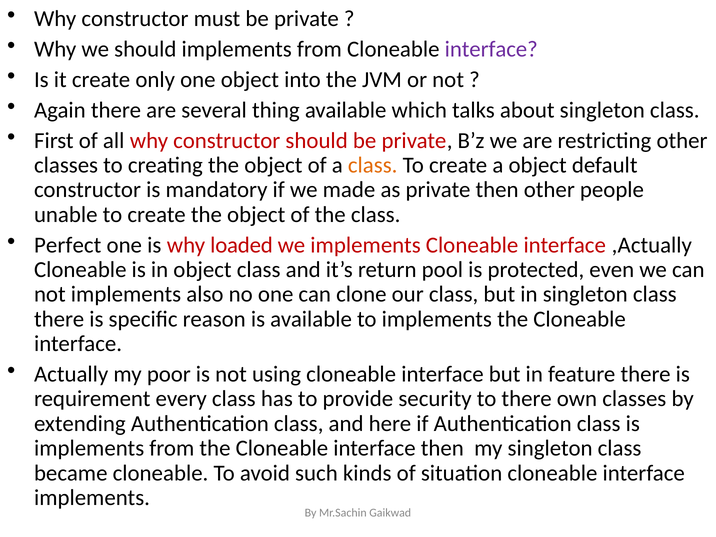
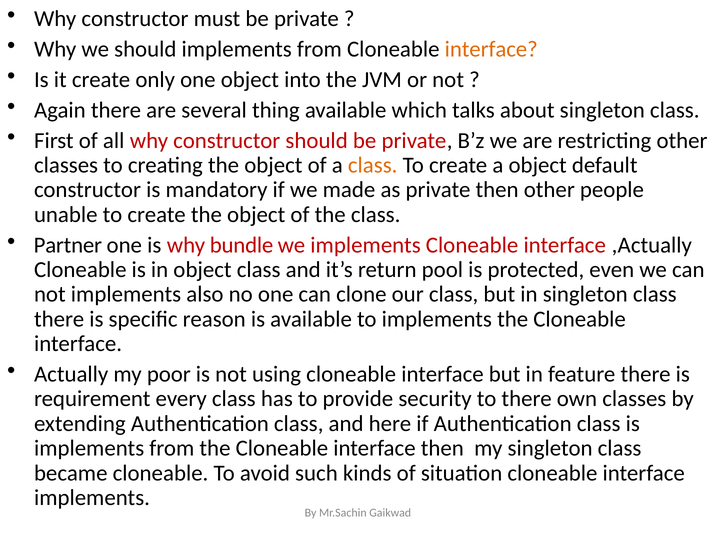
interface colour: purple -> orange (491, 49)
Perfect: Perfect -> Partner (68, 245)
loaded: loaded -> bundle (242, 245)
